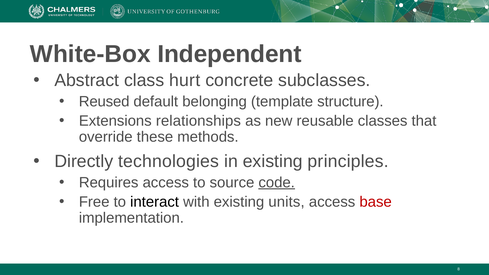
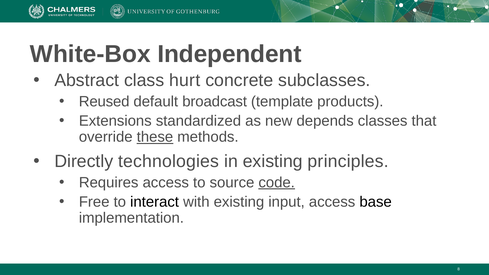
belonging: belonging -> broadcast (215, 101)
structure: structure -> products (350, 101)
relationships: relationships -> standardized (198, 121)
reusable: reusable -> depends (325, 121)
these underline: none -> present (155, 137)
units: units -> input (287, 202)
base colour: red -> black (376, 202)
